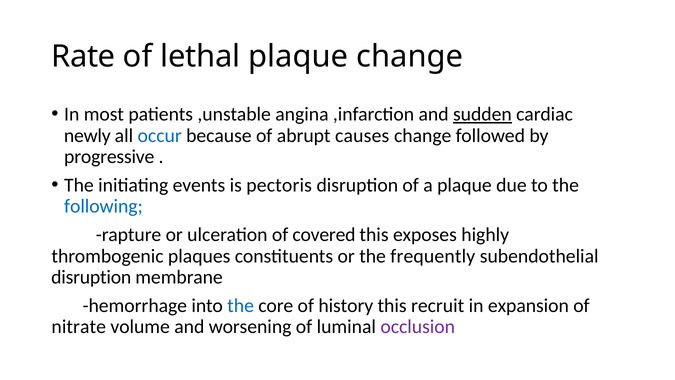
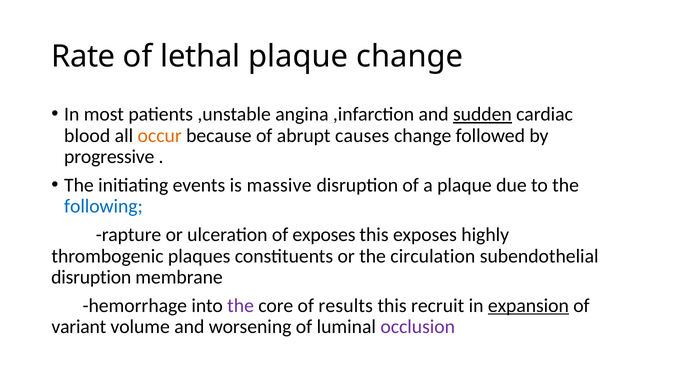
newly: newly -> blood (87, 135)
occur colour: blue -> orange (160, 135)
pectoris: pectoris -> massive (279, 185)
of covered: covered -> exposes (324, 235)
frequently: frequently -> circulation (433, 256)
the colour: blue -> purple (241, 305)
history: history -> results (346, 305)
expansion underline: none -> present (528, 305)
nitrate: nitrate -> variant (79, 327)
